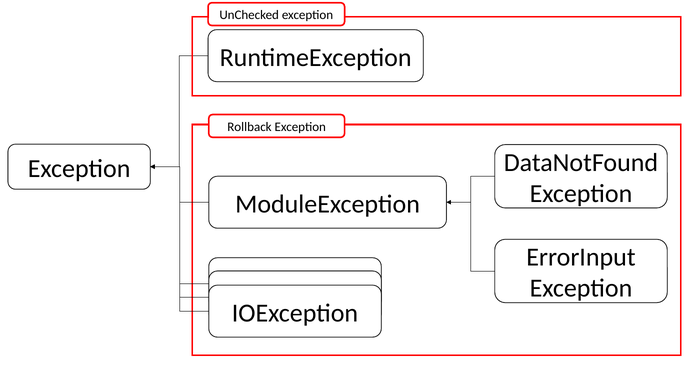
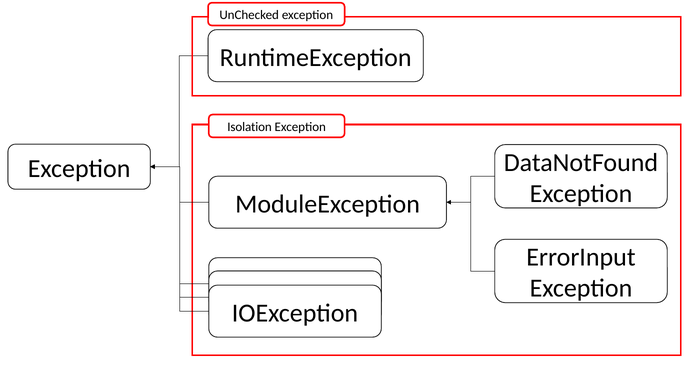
Rollback: Rollback -> Isolation (250, 127)
